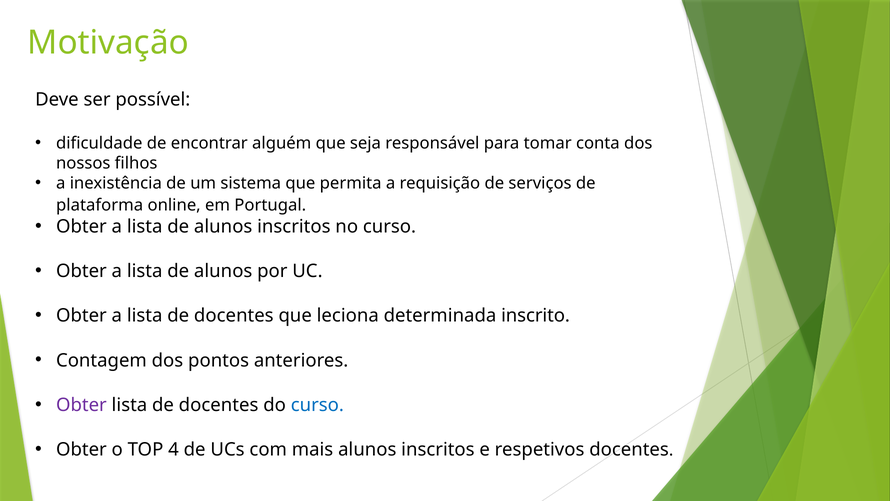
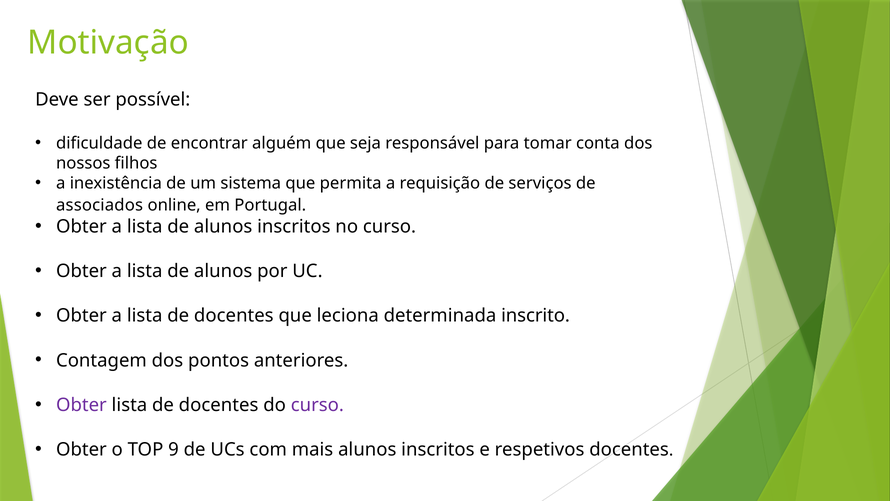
plataforma: plataforma -> associados (100, 205)
curso colour: blue -> purple (317, 405)
4: 4 -> 9 (173, 449)
